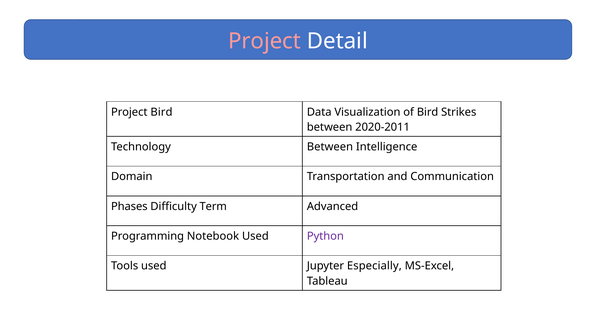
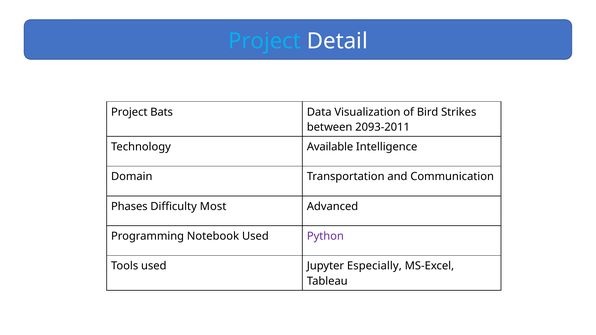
Project colour: pink -> light blue (265, 41)
Project Bird: Bird -> Bats (162, 112)
2020-2011: 2020-2011 -> 2093-2011 (383, 127)
Technology Between: Between -> Available (330, 147)
Term: Term -> Most (213, 207)
